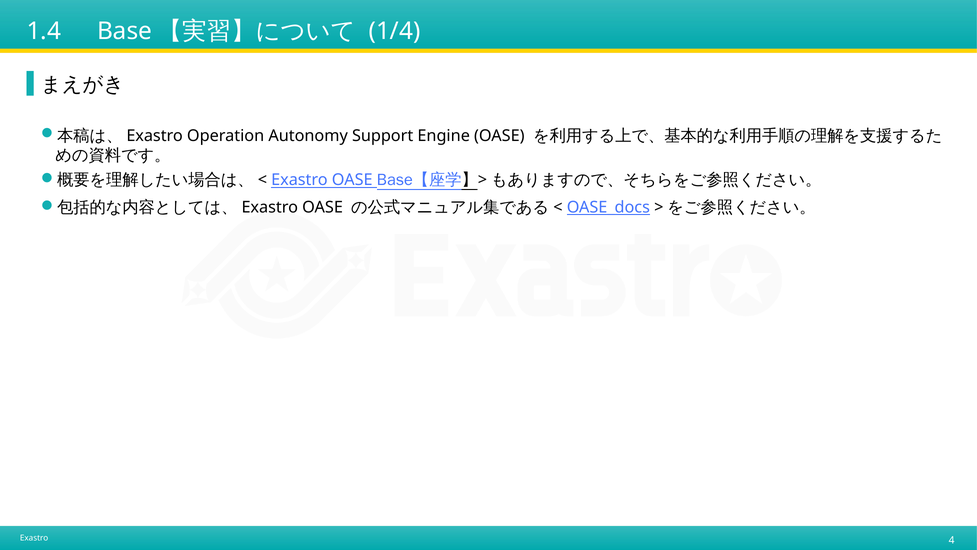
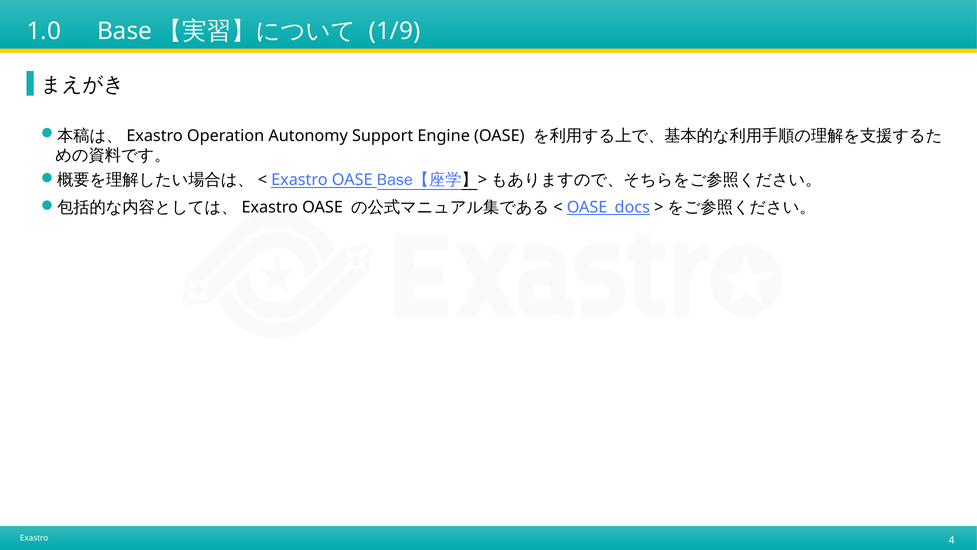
1.4: 1.4 -> 1.0 (44, 31)
1/4: 1/4 -> 1/9 (395, 31)
